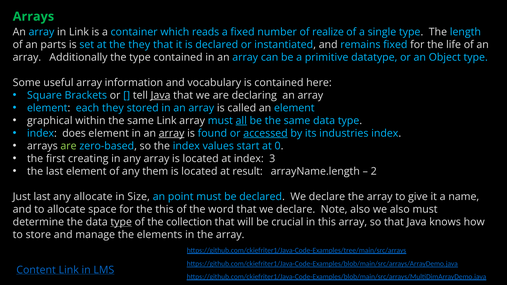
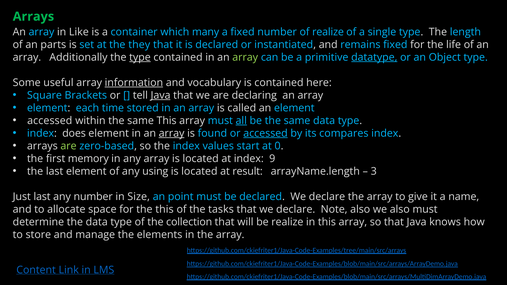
in Link: Link -> Like (79, 32)
reads: reads -> many (206, 32)
type underline: none -> present (140, 57)
array colour: light blue -> light green (245, 57)
datatype underline: none -> present (374, 57)
information underline: none -> present (134, 83)
each they: they -> time (113, 108)
graphical: graphical -> accessed (50, 121)
same Link: Link -> This (167, 121)
industries: industries -> compares (344, 133)
creating: creating -> memory (88, 159)
3: 3 -> 9 (272, 159)
them: them -> using (155, 171)
2: 2 -> 3 (374, 171)
any allocate: allocate -> number (93, 197)
word: word -> tasks (221, 209)
type underline: present -> none (121, 222)
be crucial: crucial -> realize (287, 222)
